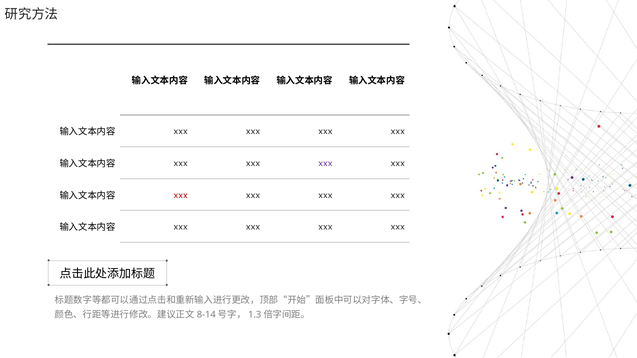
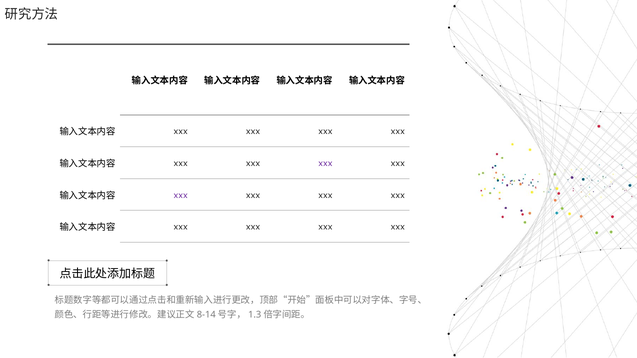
xxx colour: red -> purple (181, 195)
